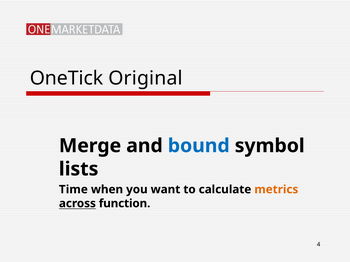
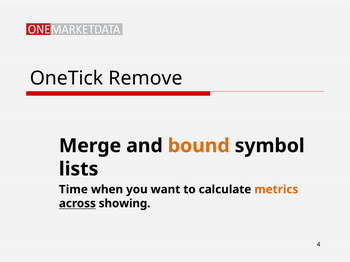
Original: Original -> Remove (146, 78)
bound colour: blue -> orange (199, 146)
function: function -> showing (125, 204)
